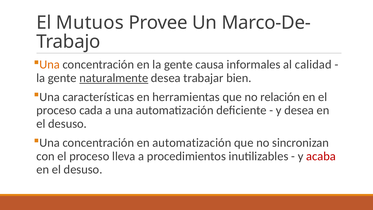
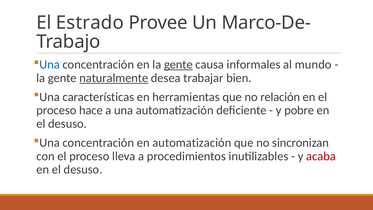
Mutuos: Mutuos -> Estrado (90, 23)
Una colour: orange -> blue (50, 65)
gente underline: none -> present (178, 65)
calidad: calidad -> mundo (313, 65)
cada: cada -> hace (91, 110)
y desea: desea -> pobre (299, 110)
